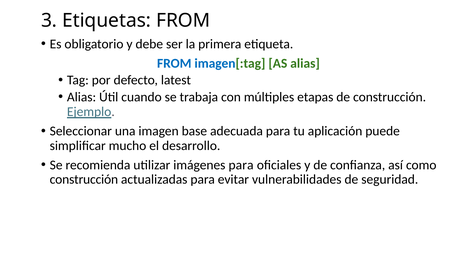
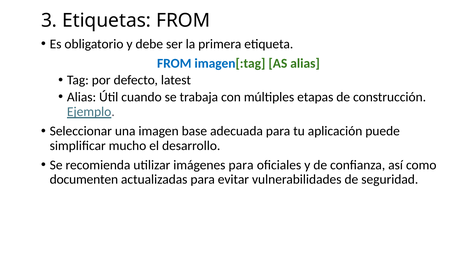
construcción: construcción -> documenten (84, 180)
